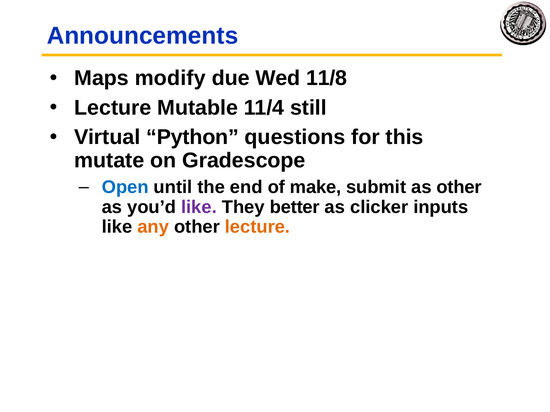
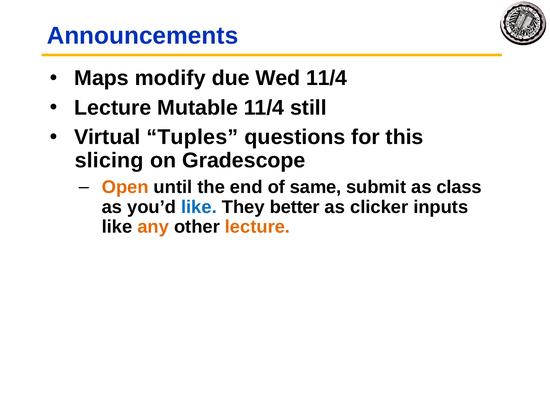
Wed 11/8: 11/8 -> 11/4 (327, 78)
Python: Python -> Tuples (192, 137)
mutate: mutate -> slicing (109, 160)
Open colour: blue -> orange (125, 187)
make: make -> same (316, 187)
as other: other -> class (459, 187)
like colour: purple -> blue (199, 207)
